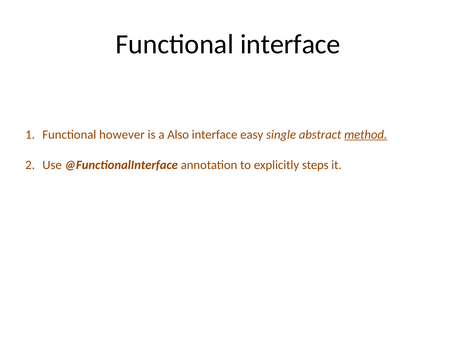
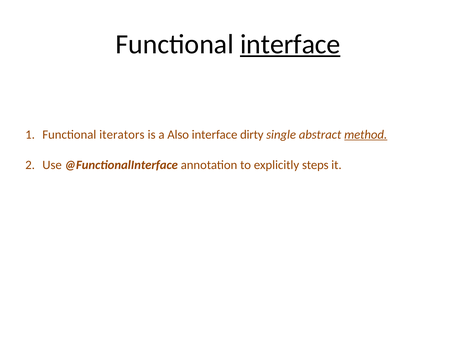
interface underline: none -> present (290, 44)
however: however -> iterators (122, 135)
easy: easy -> dirty (252, 135)
